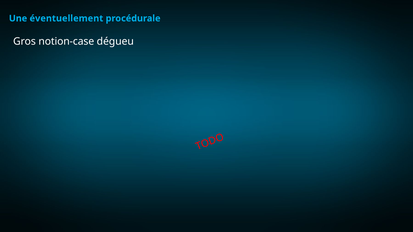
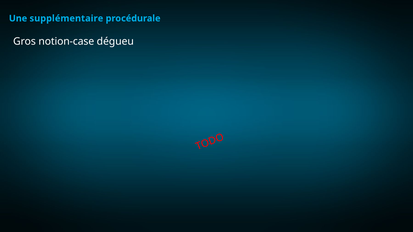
éventuellement: éventuellement -> supplémentaire (66, 18)
